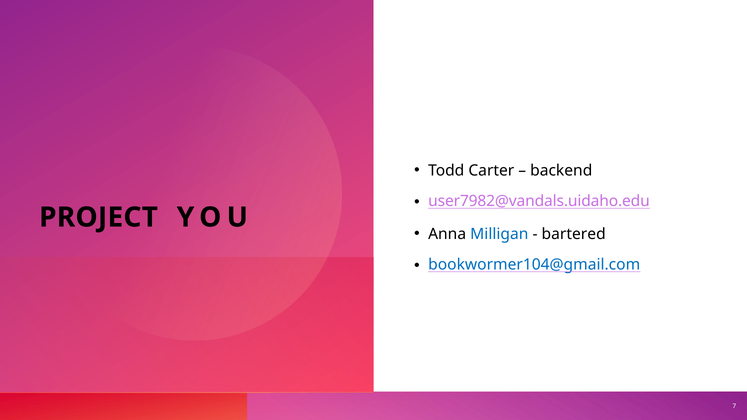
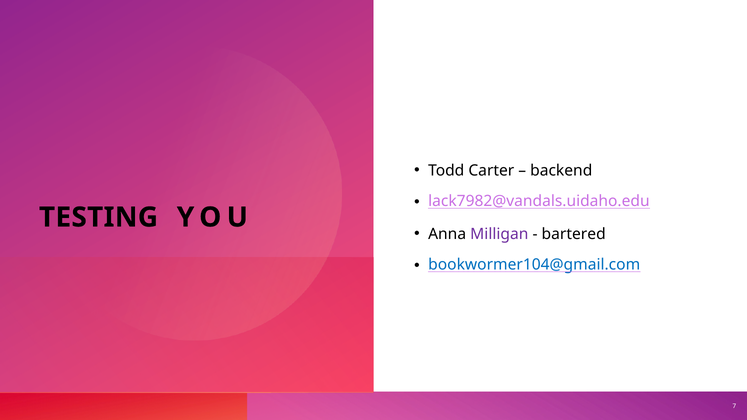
user7982@vandals.uidaho.edu: user7982@vandals.uidaho.edu -> lack7982@vandals.uidaho.edu (539, 201)
PROJECT: PROJECT -> TESTING (99, 217)
Milligan colour: blue -> purple (499, 234)
